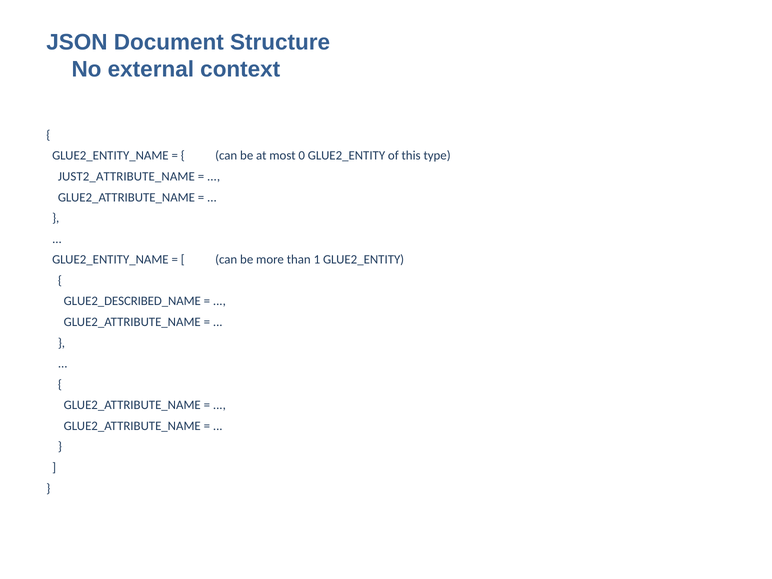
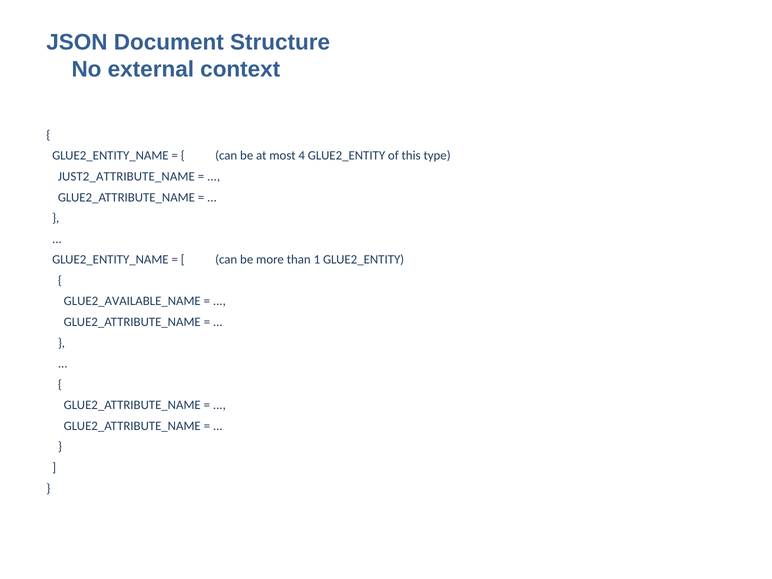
0: 0 -> 4 (302, 156)
GLUE2_DESCRIBED_NAME: GLUE2_DESCRIBED_NAME -> GLUE2_AVAILABLE_NAME (132, 301)
